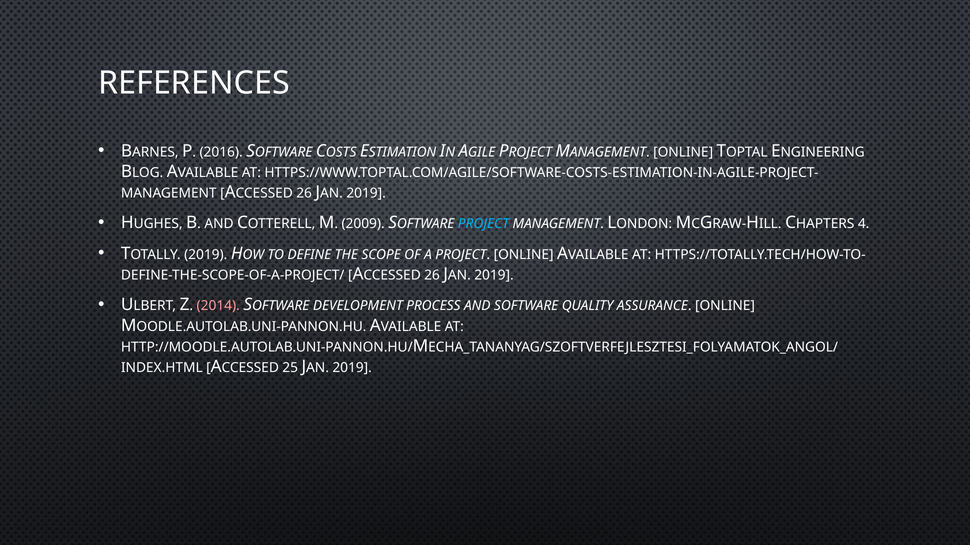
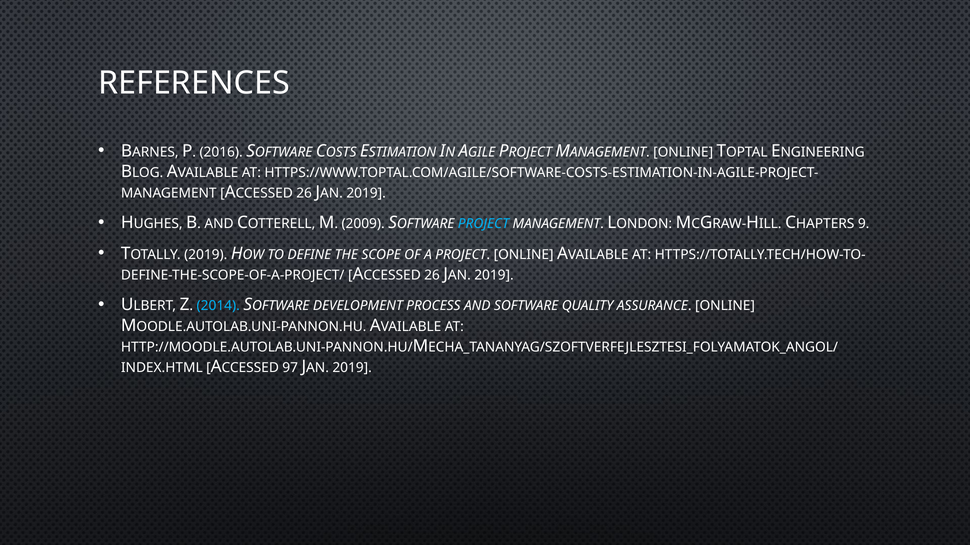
4: 4 -> 9 (864, 224)
2014 colour: pink -> light blue (218, 306)
25: 25 -> 97 (290, 368)
